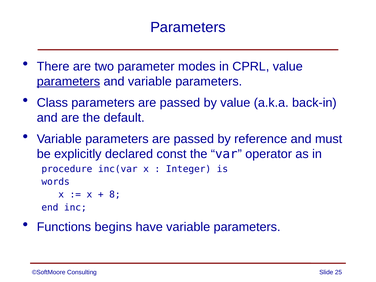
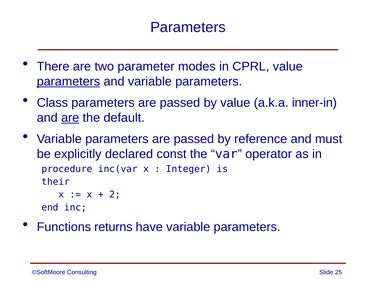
back-in: back-in -> inner-in (314, 103)
are underline: none -> present (70, 118)
words: words -> their (56, 182)
8: 8 -> 2 (115, 195)
begins: begins -> returns (113, 227)
